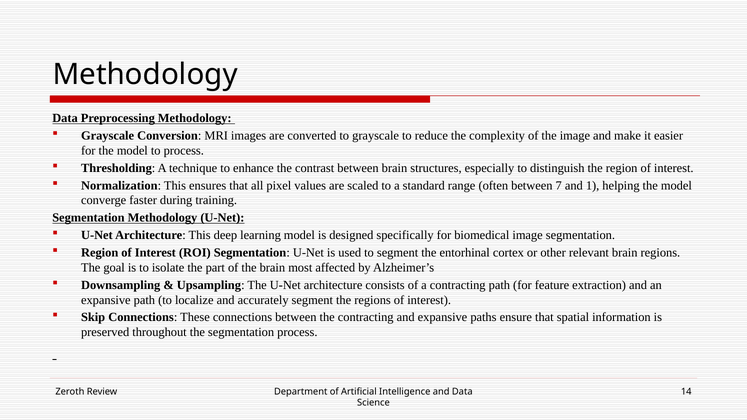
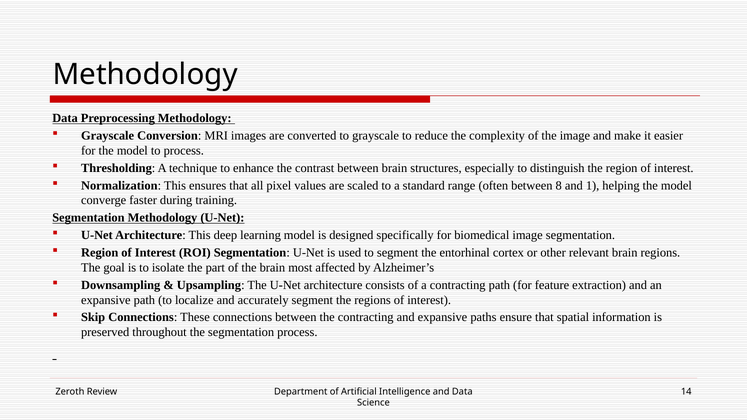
7: 7 -> 8 (559, 186)
